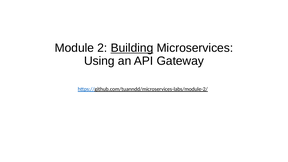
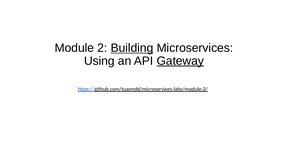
Gateway underline: none -> present (180, 61)
